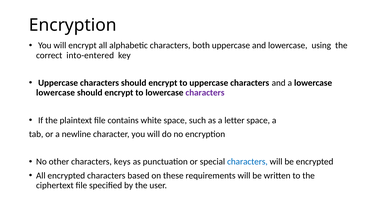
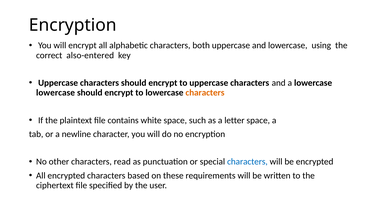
into-entered: into-entered -> also-entered (90, 55)
characters colour: purple -> orange (205, 93)
keys: keys -> read (122, 162)
